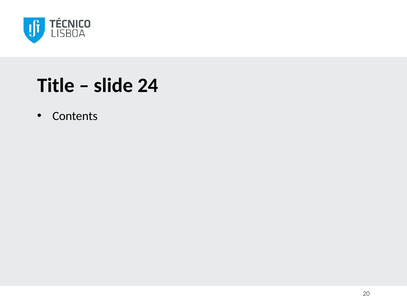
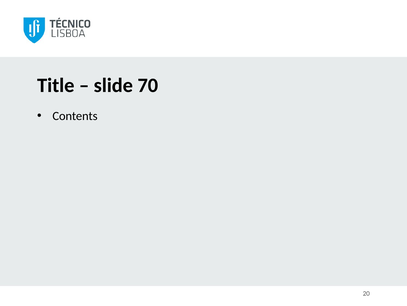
24: 24 -> 70 (148, 85)
